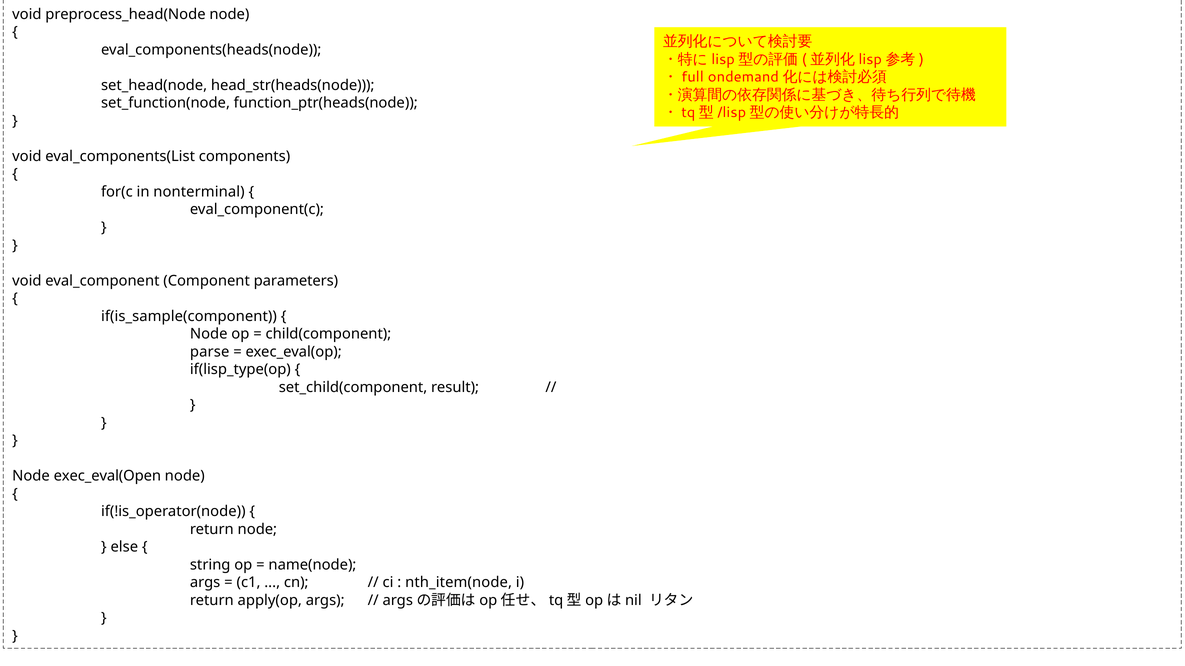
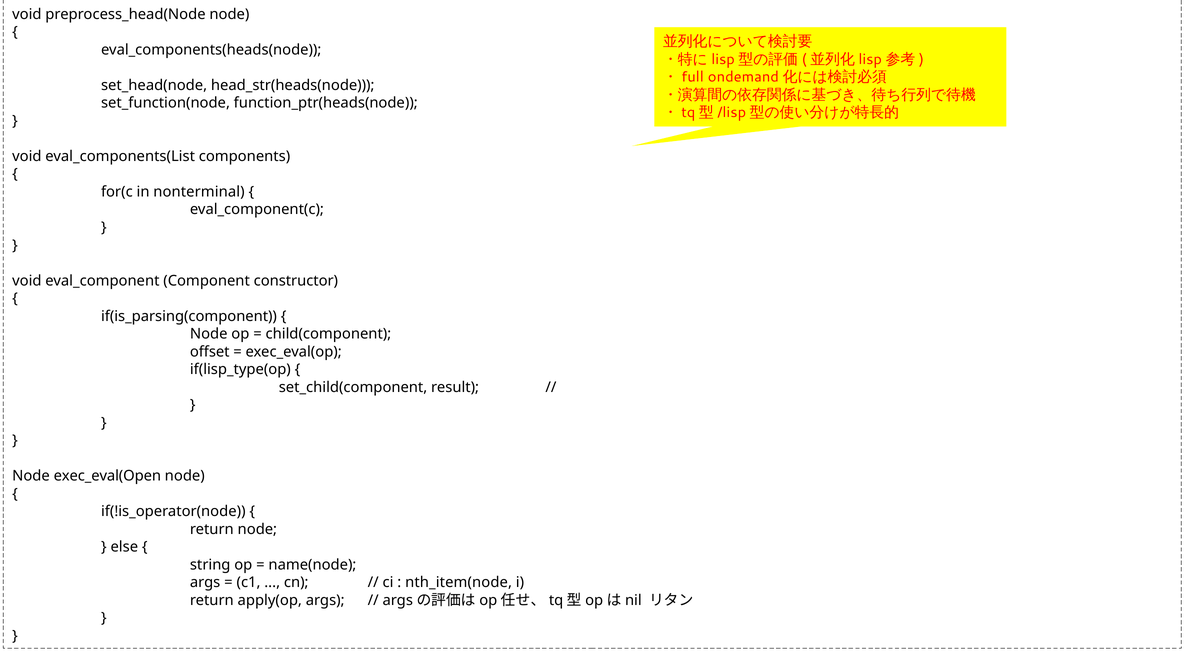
parameters: parameters -> constructor (296, 281)
if(is_sample(component: if(is_sample(component -> if(is_parsing(component (189, 316)
parse: parse -> offset (210, 352)
